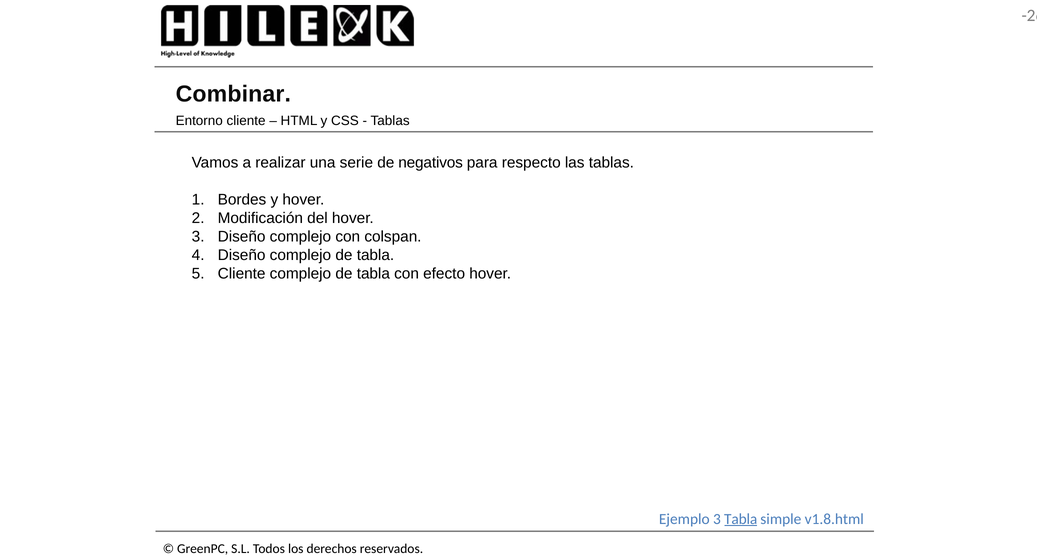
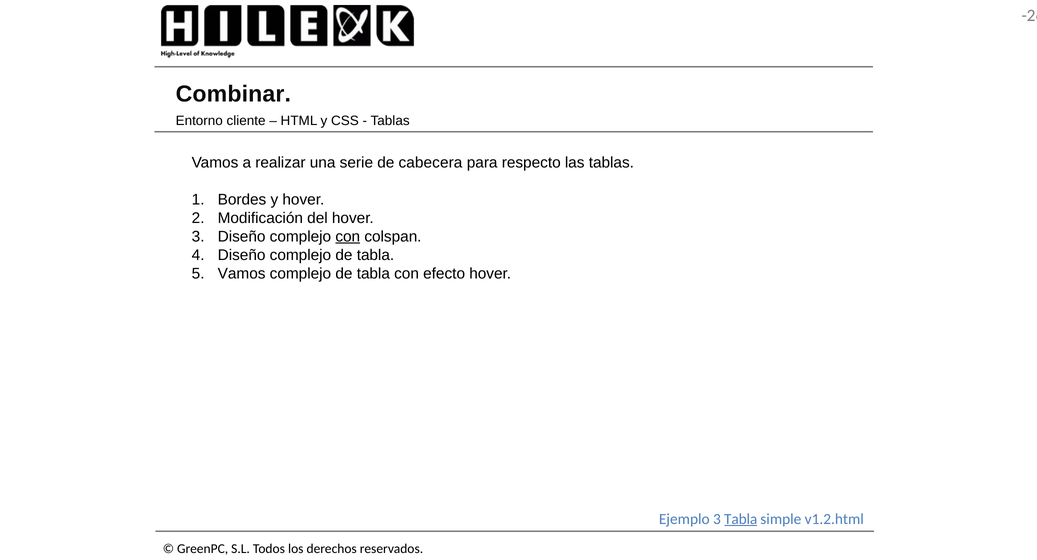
negativos: negativos -> cabecera (430, 162)
con underline: none -> present (348, 236)
Cliente: Cliente -> Vamos (242, 273)
v1.8.html: v1.8.html -> v1.2.html (834, 519)
